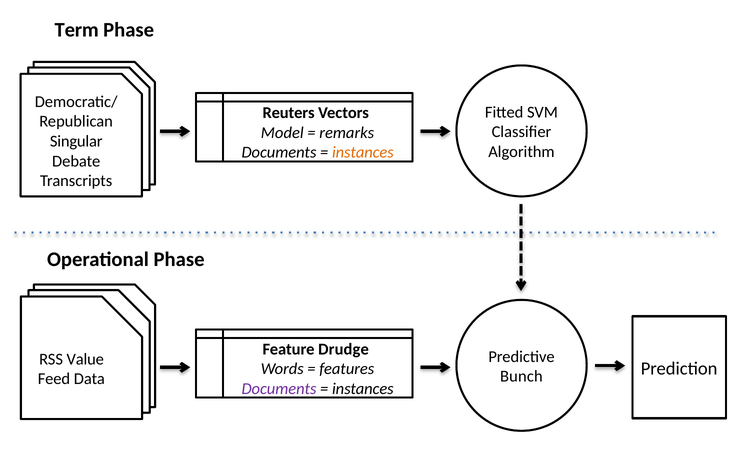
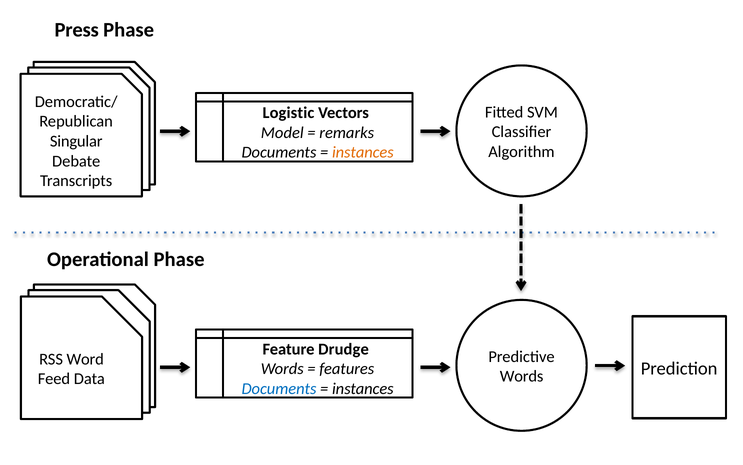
Term: Term -> Press (77, 30)
Reuters: Reuters -> Logistic (288, 113)
Value: Value -> Word (85, 359)
Bunch: Bunch -> Words (522, 376)
Documents colour: purple -> blue (279, 388)
